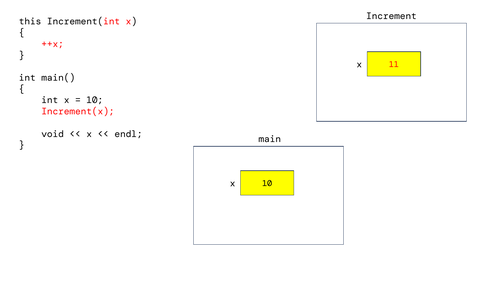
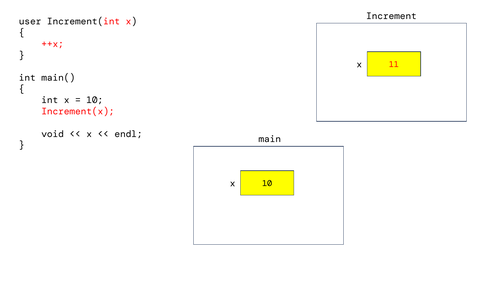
this: this -> user (30, 22)
